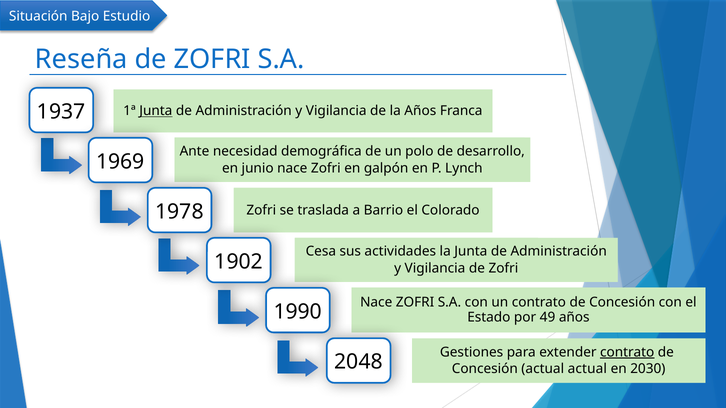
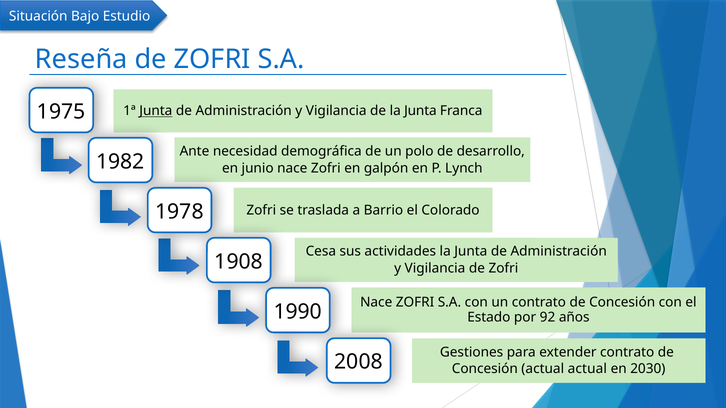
1937: 1937 -> 1975 (61, 112)
de la Años: Años -> Junta (420, 111)
1969: 1969 -> 1982 (120, 162)
1902: 1902 -> 1908 (239, 262)
49: 49 -> 92 (548, 317)
contrato underline: present -> none (627, 352)
2048: 2048 -> 2008 (359, 362)
